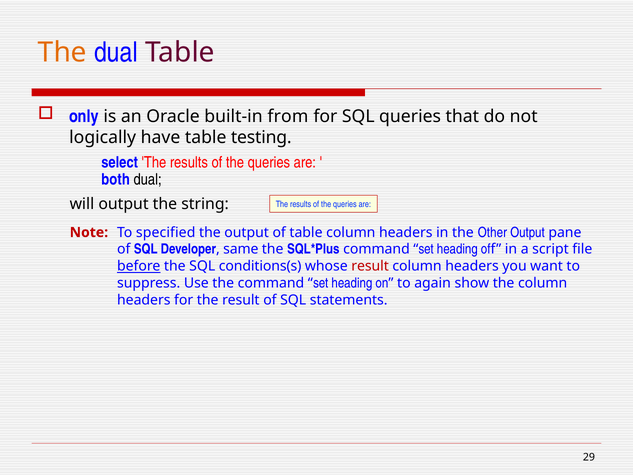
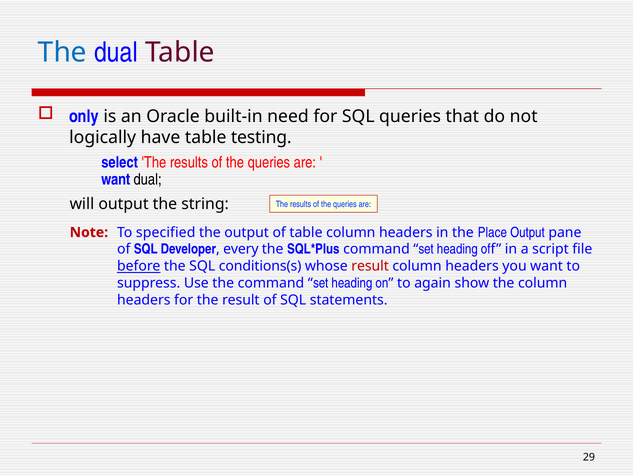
The colour: orange -> blue (62, 53)
from: from -> need (288, 116)
both: both -> want (116, 179)
Other: Other -> Place (492, 232)
same: same -> every (241, 249)
